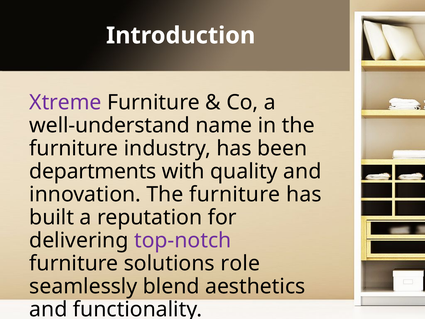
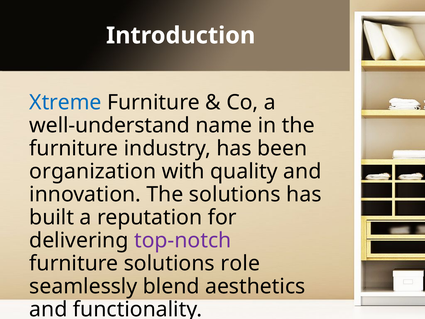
Xtreme colour: purple -> blue (65, 103)
departments: departments -> organization (93, 171)
innovation The furniture: furniture -> solutions (235, 194)
